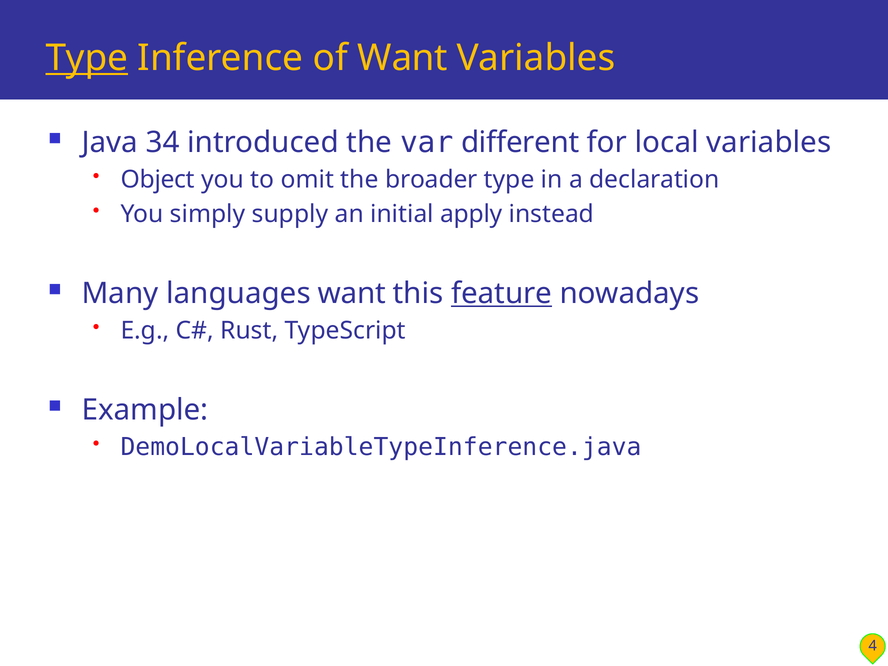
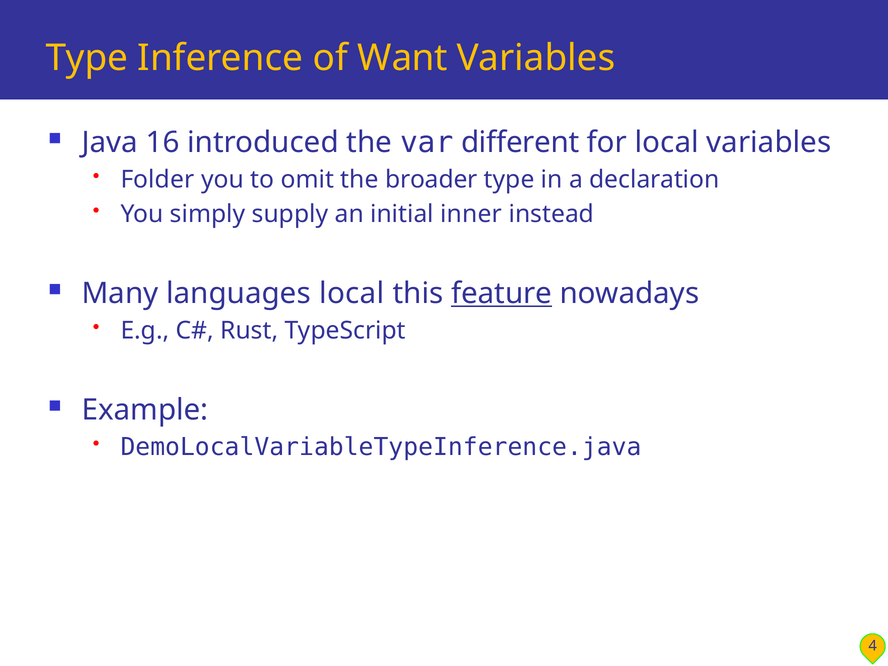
Type underline: present -> none (87, 58)
34: 34 -> 16 (163, 143)
Object: Object -> Folder (158, 180)
apply: apply -> inner (471, 214)
languages want: want -> local (352, 294)
